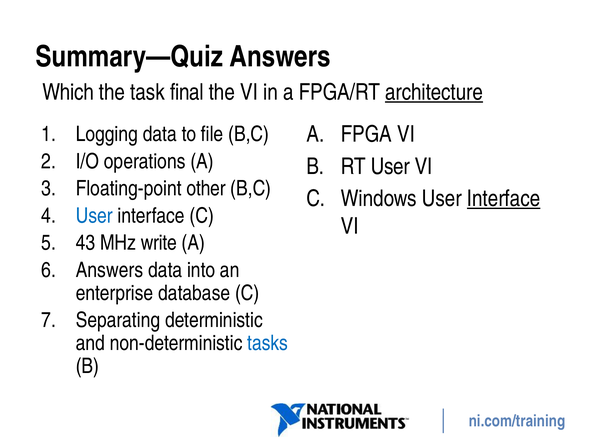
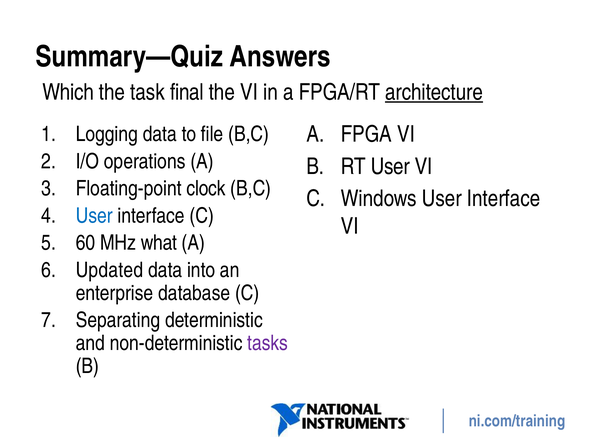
other: other -> clock (206, 189)
Interface underline: present -> none (504, 199)
43: 43 -> 60 (85, 243)
write: write -> what (159, 243)
Answers: Answers -> Updated (109, 270)
tasks colour: blue -> purple (268, 343)
